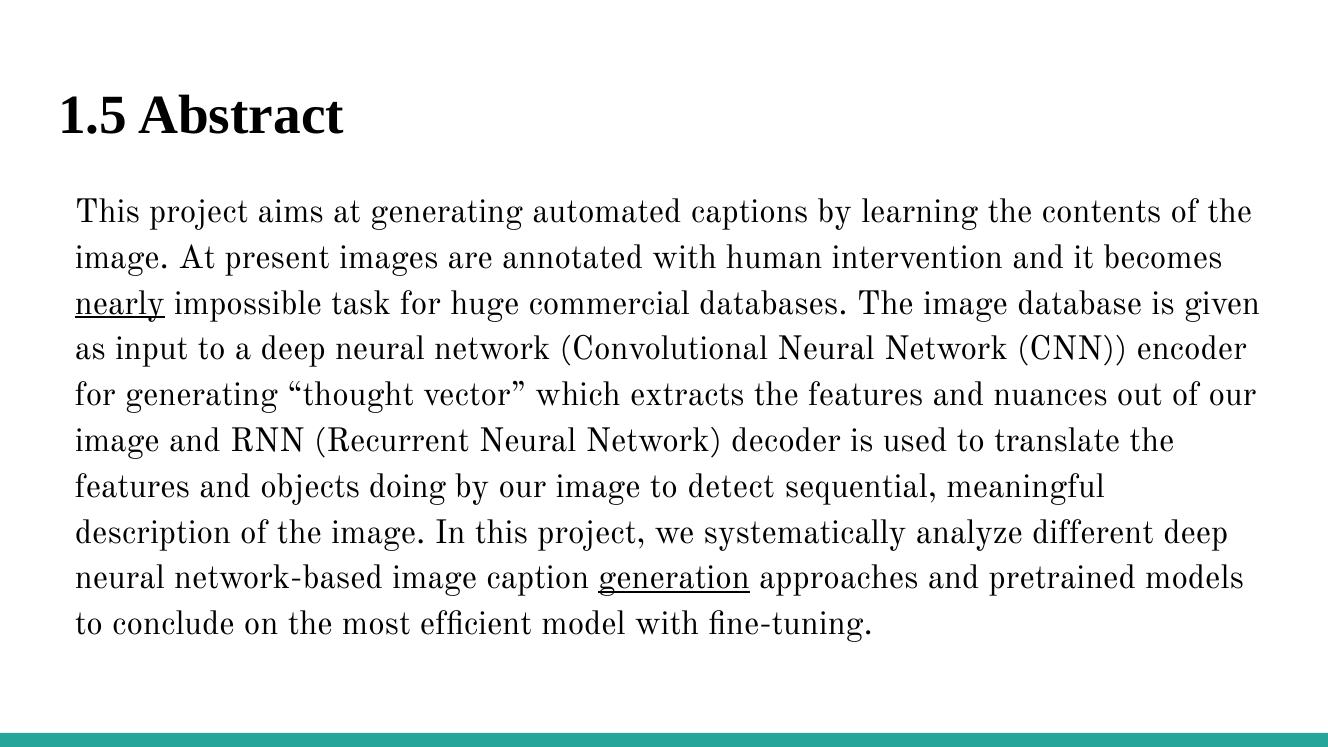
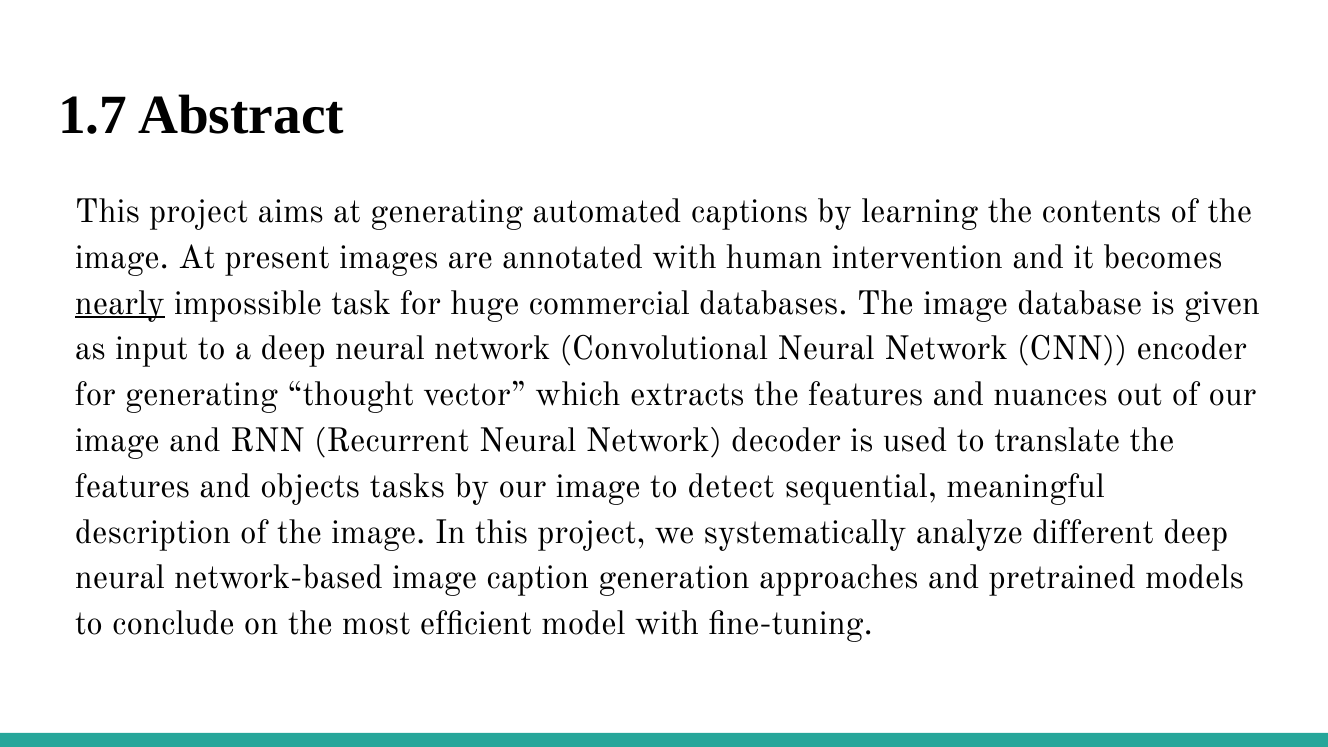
1.5: 1.5 -> 1.7 (93, 115)
doing: doing -> tasks (407, 486)
generation underline: present -> none (674, 578)
